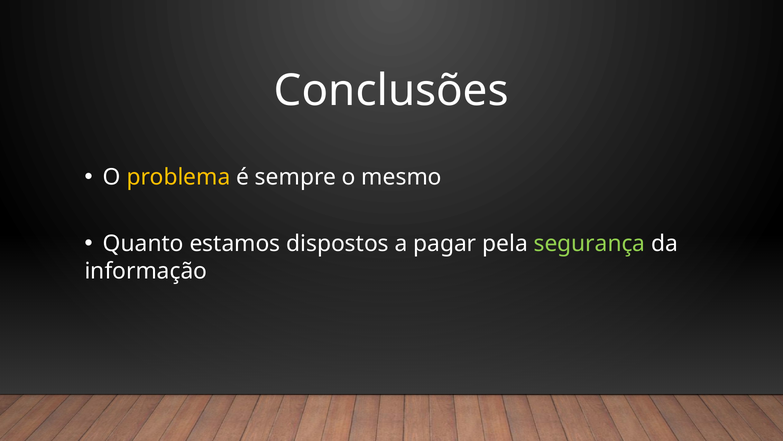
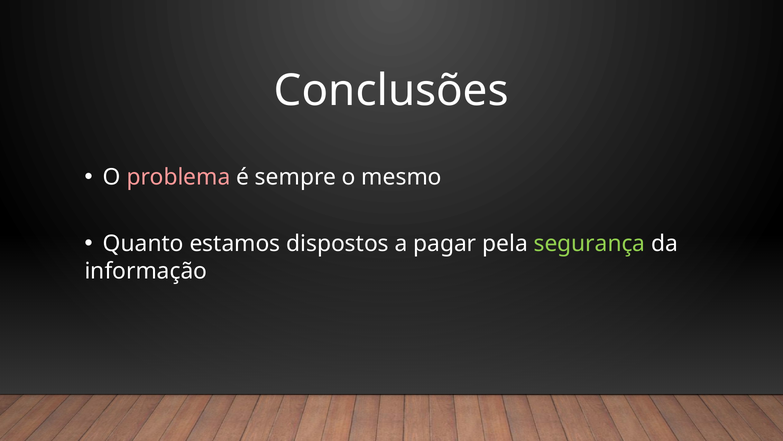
problema colour: yellow -> pink (178, 177)
